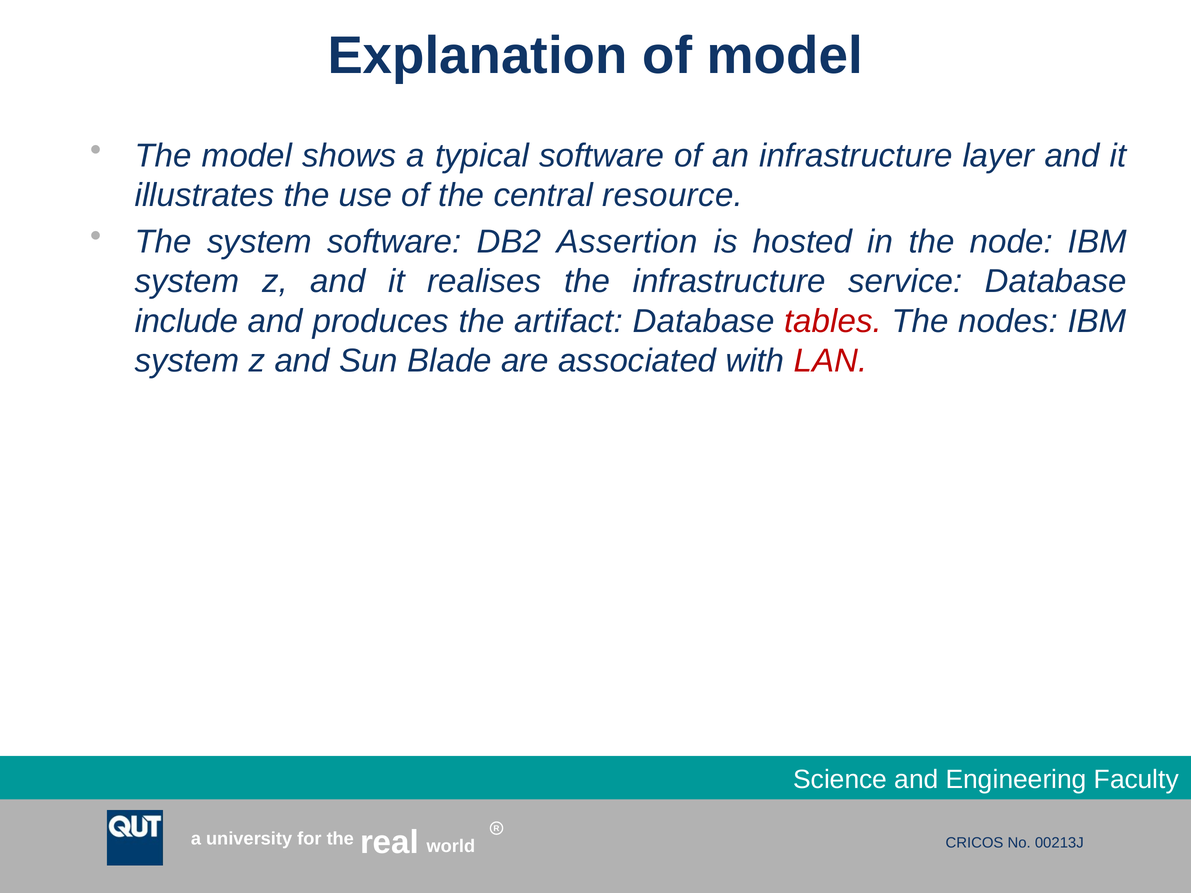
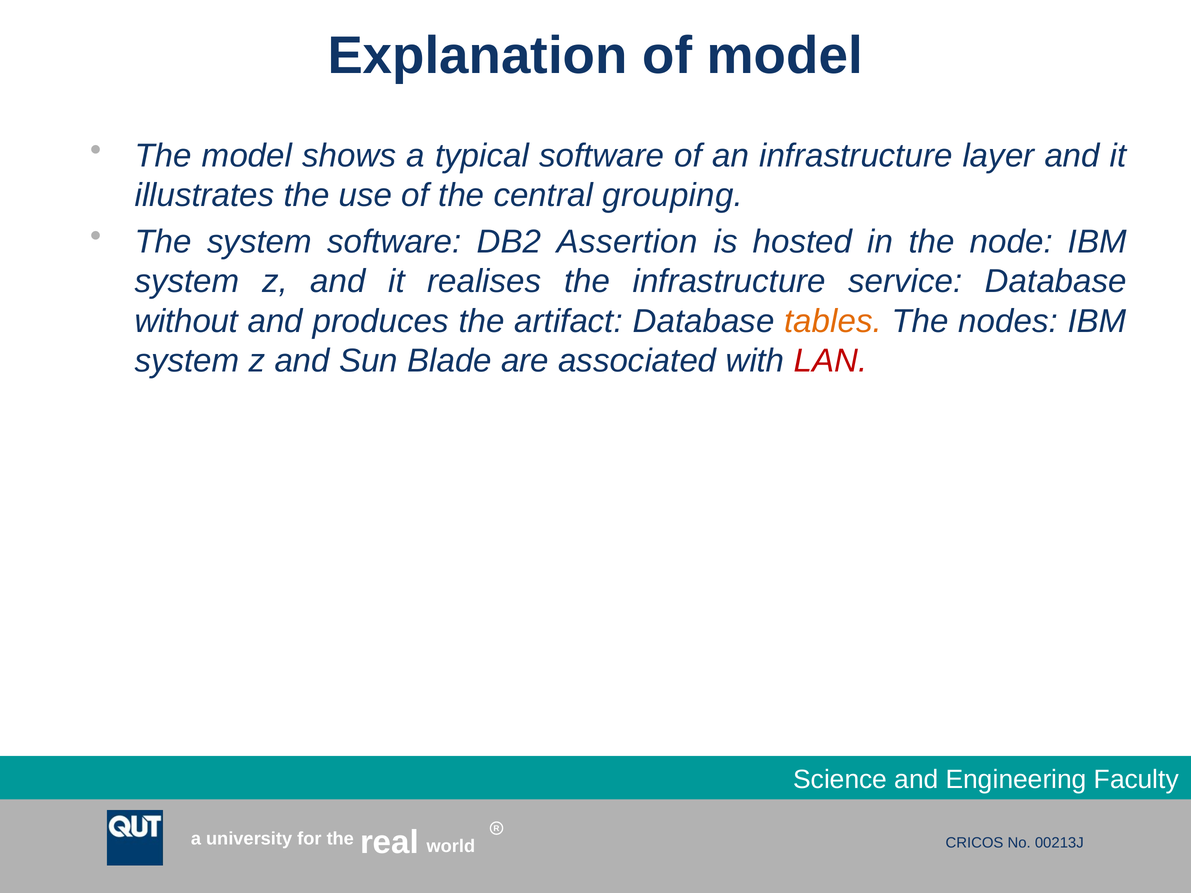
resource: resource -> grouping (673, 195)
include: include -> without (186, 321)
tables colour: red -> orange (833, 321)
